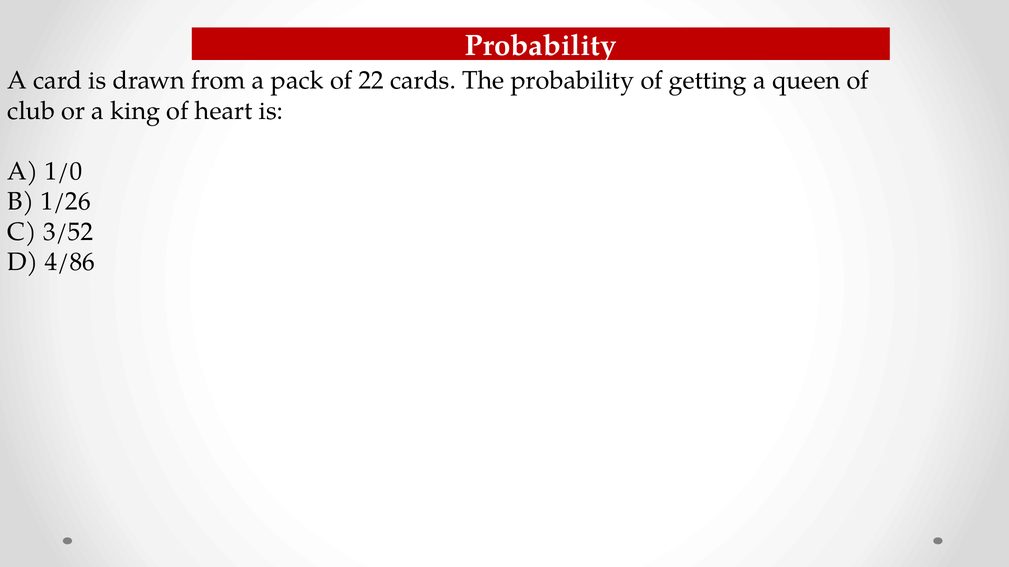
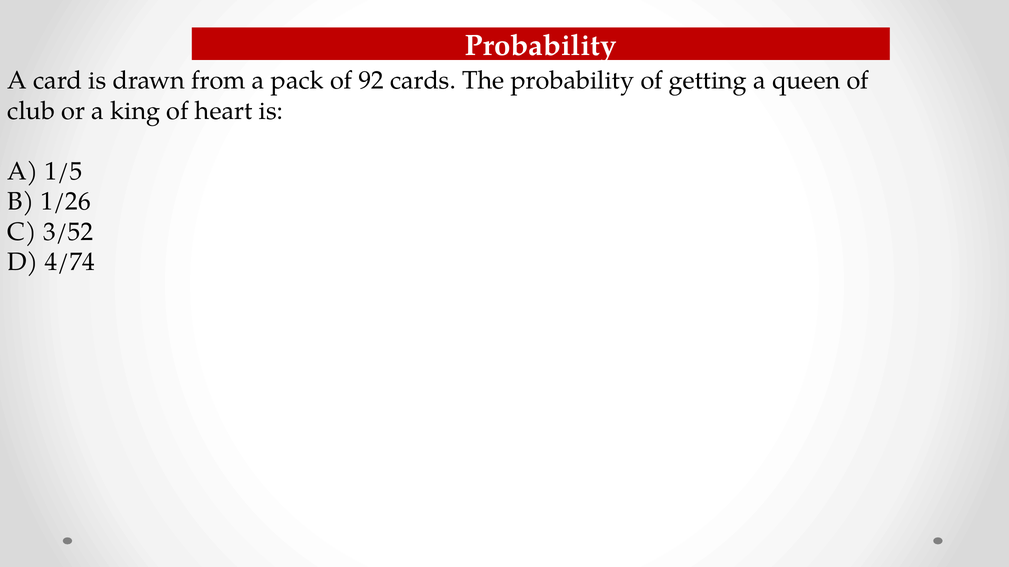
22: 22 -> 92 (371, 81)
1/0: 1/0 -> 1/5 (64, 171)
4/86: 4/86 -> 4/74 (70, 262)
